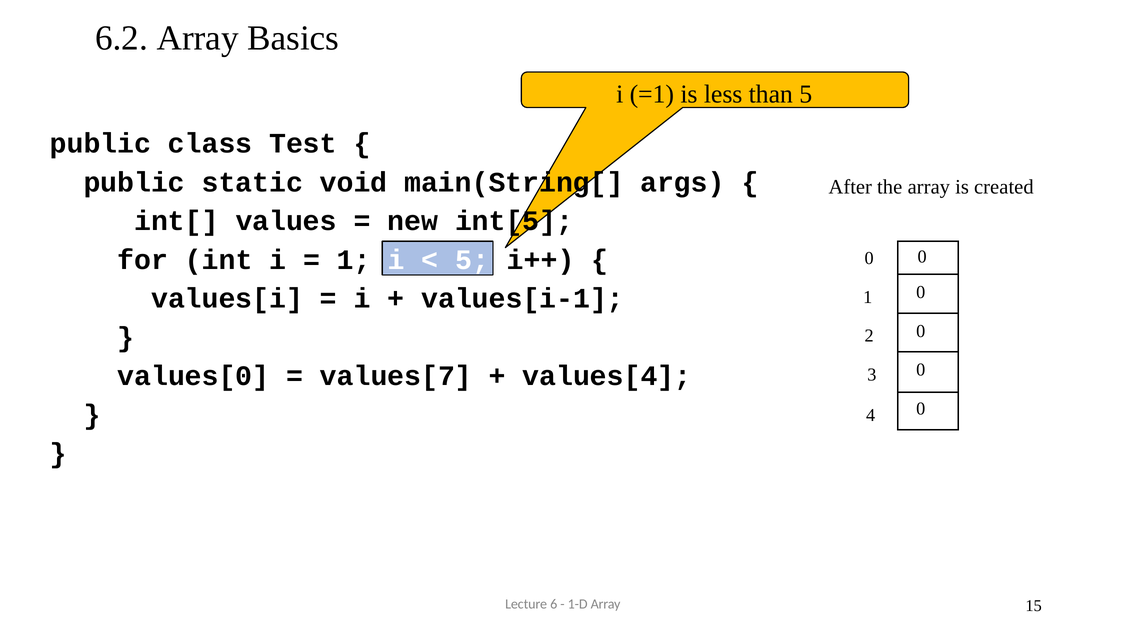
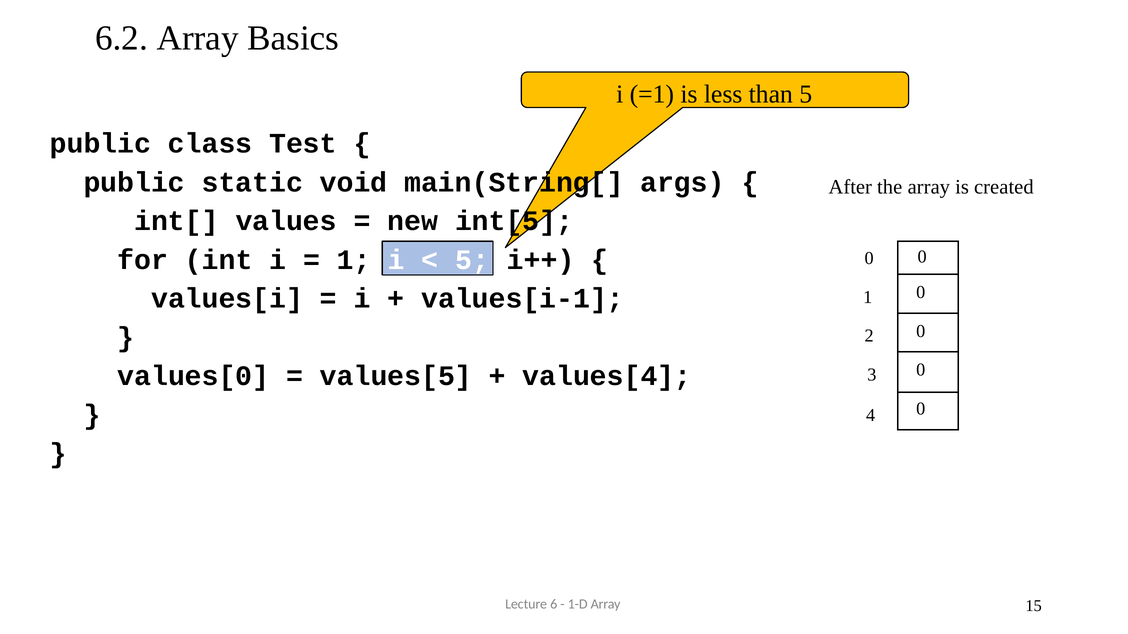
values[7: values[7 -> values[5 (396, 376)
